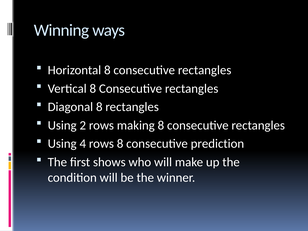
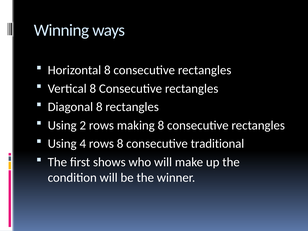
prediction: prediction -> traditional (217, 144)
